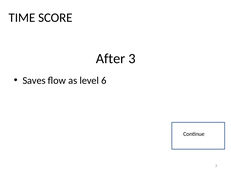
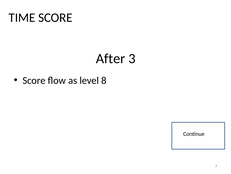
Saves: Saves -> Score (34, 80)
6: 6 -> 8 (104, 80)
